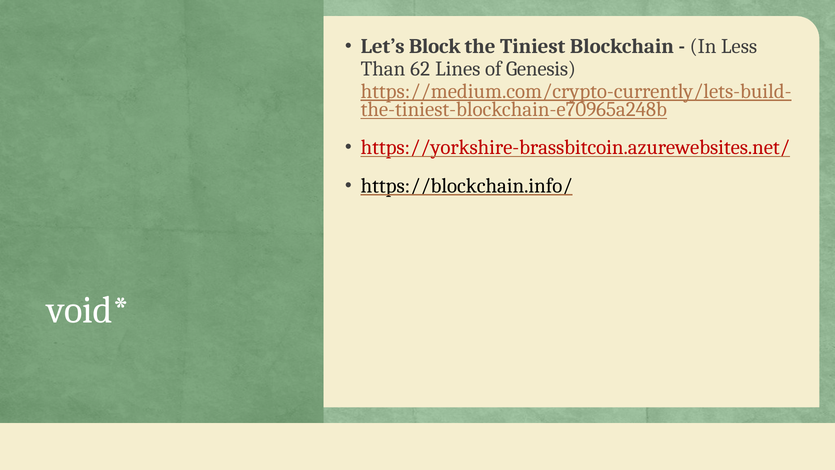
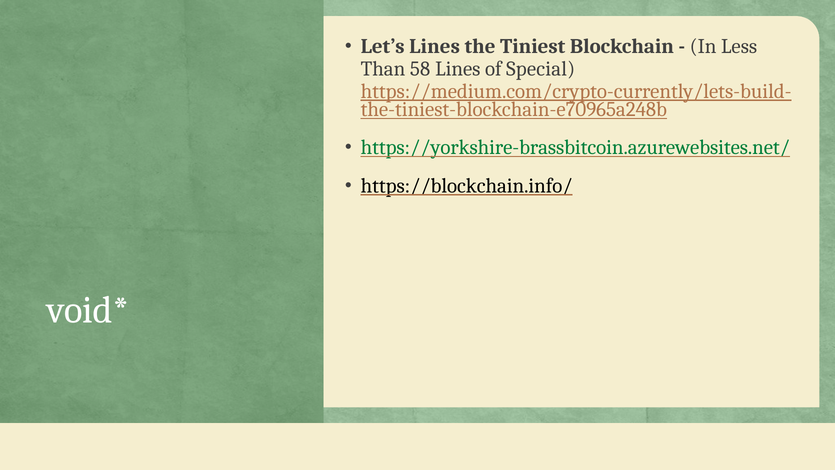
Let’s Block: Block -> Lines (435, 46)
62: 62 -> 58 (420, 69)
Genesis: Genesis -> Special (541, 69)
https://yorkshire-brassbitcoin.azurewebsites.net/ colour: red -> green (575, 147)
